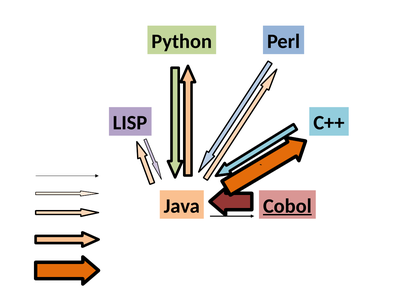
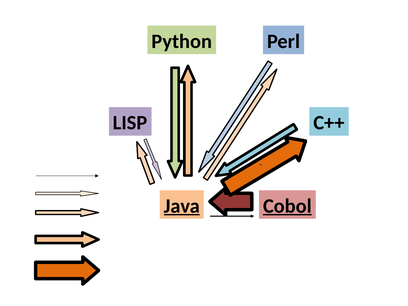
Java underline: none -> present (182, 206)
